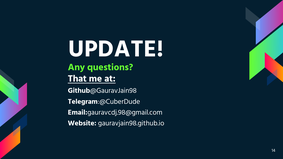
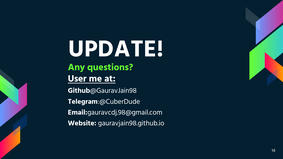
That: That -> User (77, 79)
